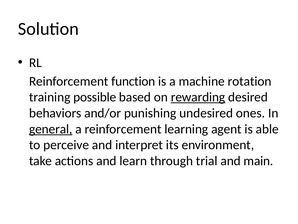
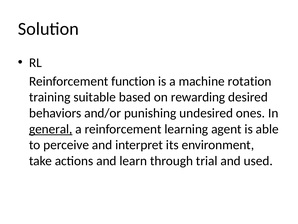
possible: possible -> suitable (95, 97)
rewarding underline: present -> none (198, 97)
main: main -> used (258, 161)
